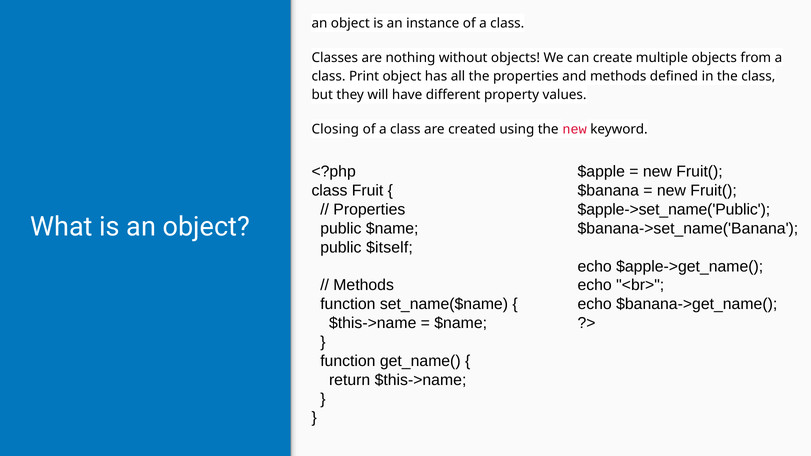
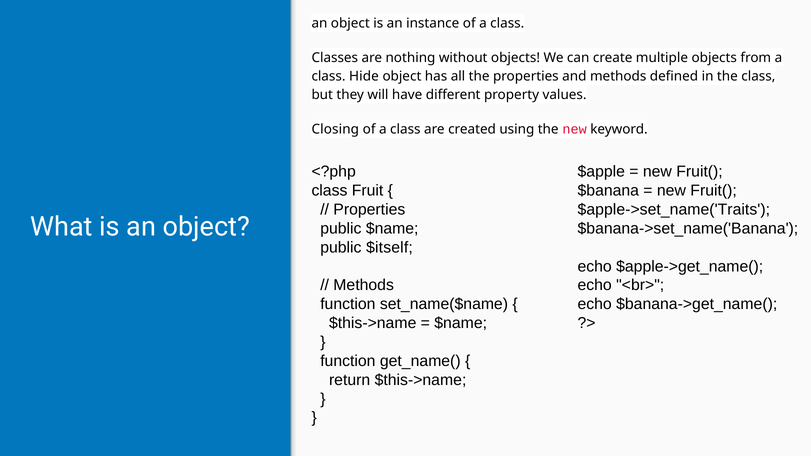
Print: Print -> Hide (364, 76)
$apple->set_name('Public: $apple->set_name('Public -> $apple->set_name('Traits (674, 210)
